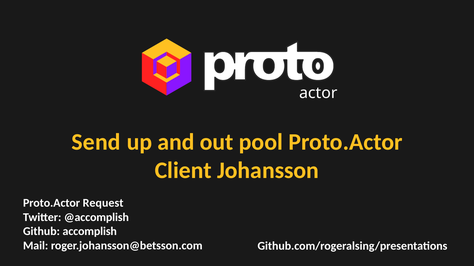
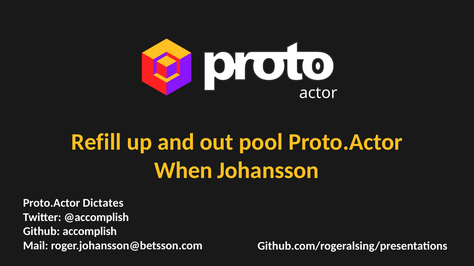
Send: Send -> Refill (96, 142)
Client: Client -> When (183, 171)
Request: Request -> Dictates (103, 203)
